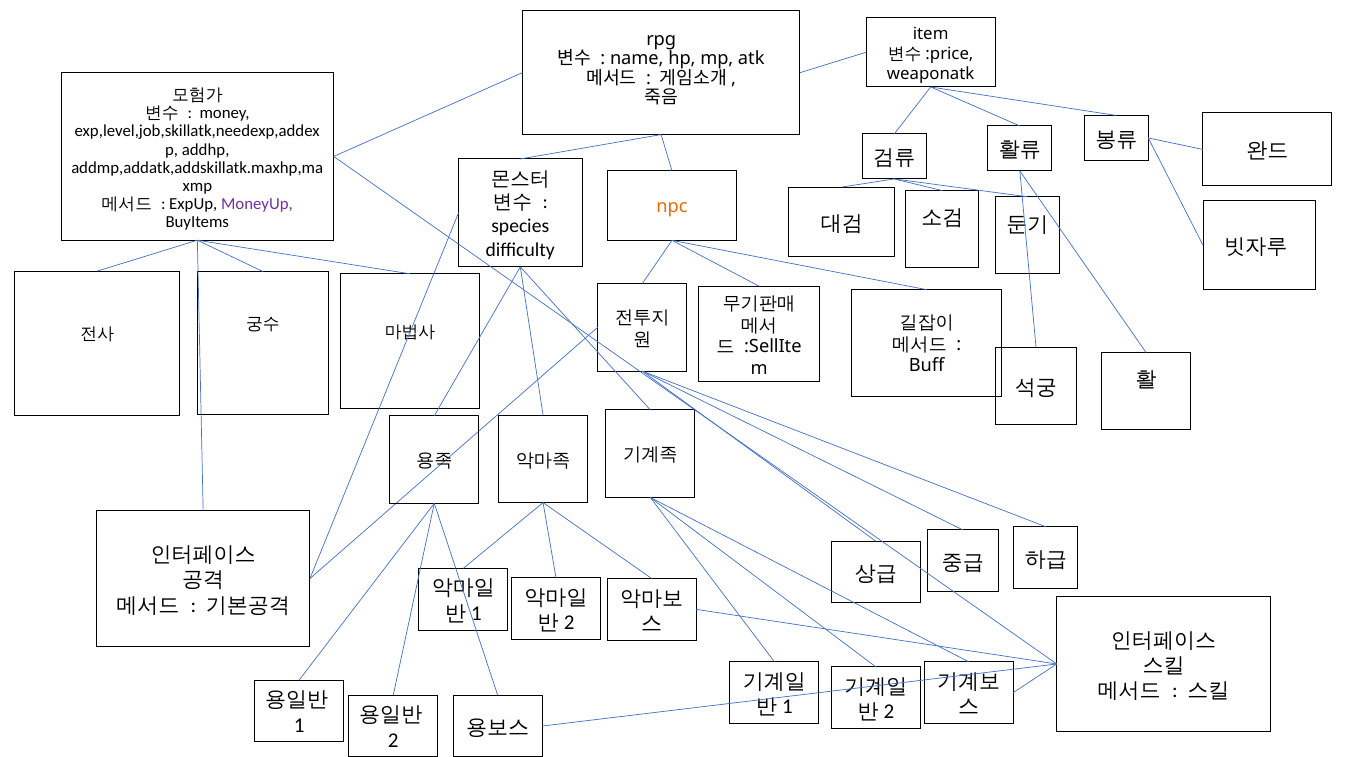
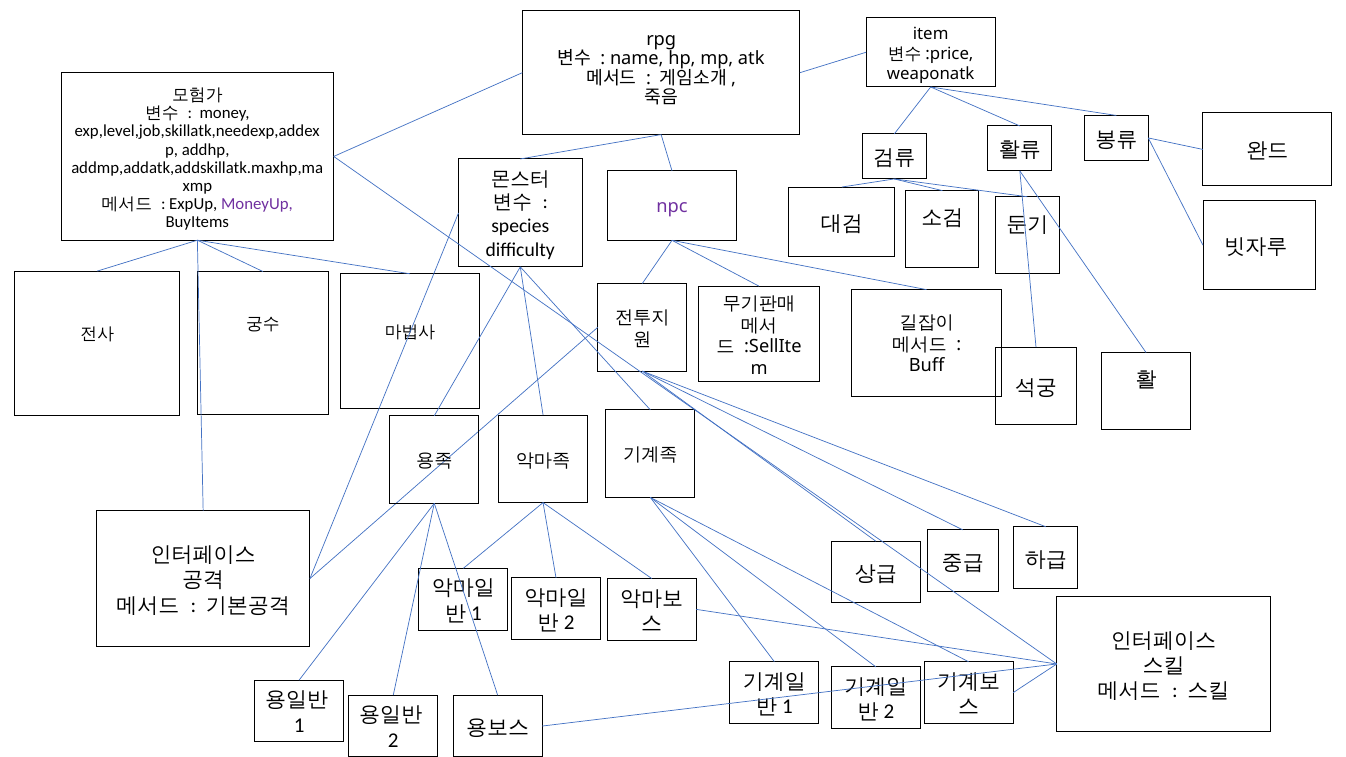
npc colour: orange -> purple (672, 207)
